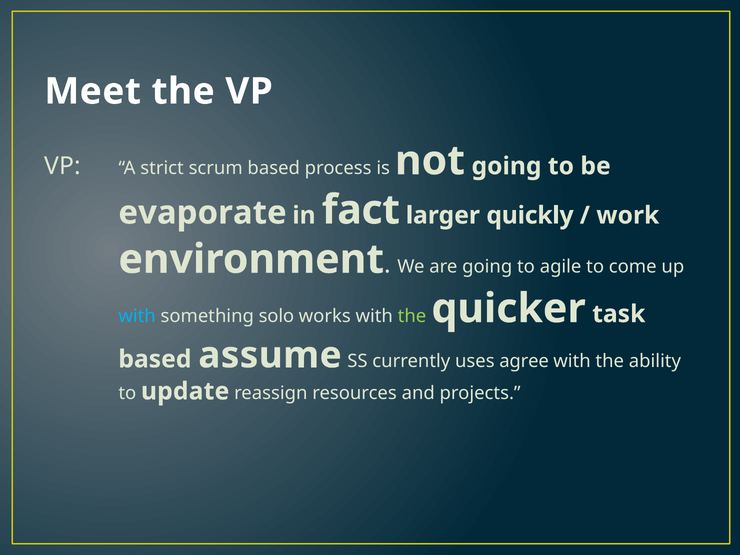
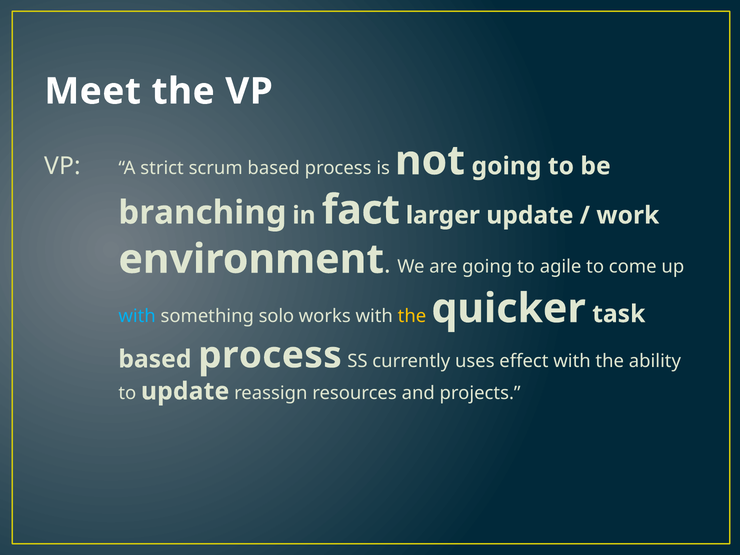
evaporate: evaporate -> branching (202, 213)
larger quickly: quickly -> update (530, 215)
the colour: light green -> yellow (412, 316)
assume: assume -> process (270, 355)
agree: agree -> effect (524, 361)
